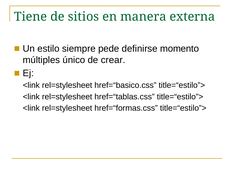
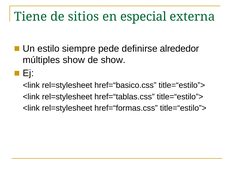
manera: manera -> especial (143, 17)
momento: momento -> alrededor (179, 48)
múltiples único: único -> show (74, 60)
de crear: crear -> show (113, 60)
